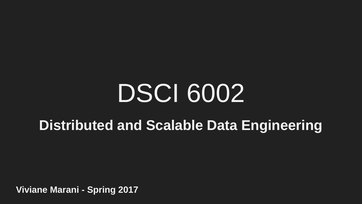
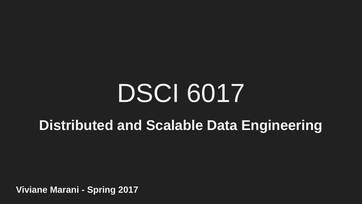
6002: 6002 -> 6017 (216, 93)
